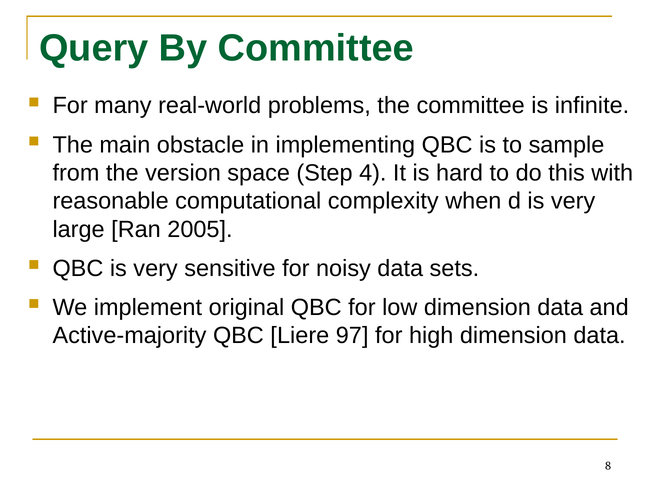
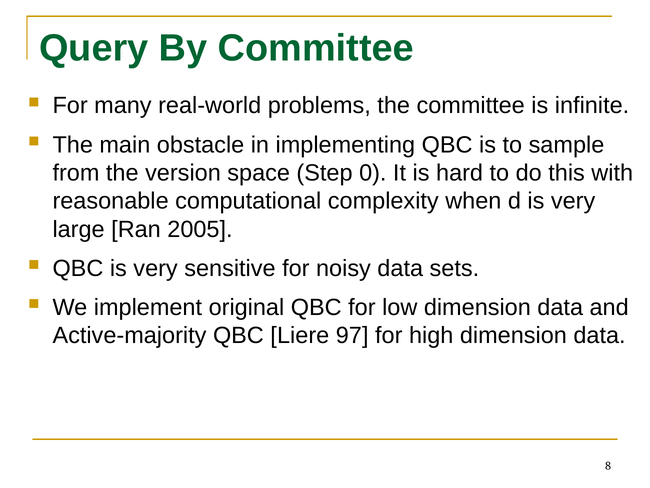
4: 4 -> 0 (373, 173)
